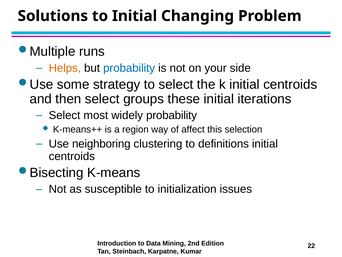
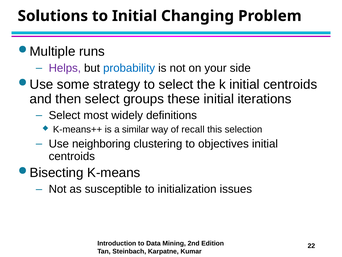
Helps colour: orange -> purple (65, 68)
widely probability: probability -> definitions (172, 115)
region: region -> similar (135, 129)
affect: affect -> recall (193, 129)
definitions: definitions -> objectives (223, 144)
